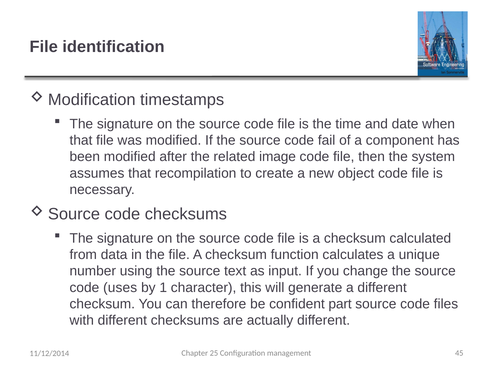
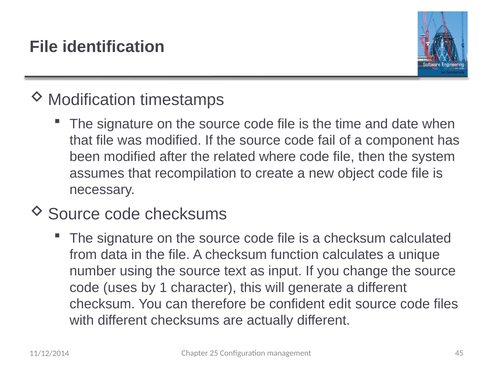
image: image -> where (278, 157)
part: part -> edit (340, 304)
